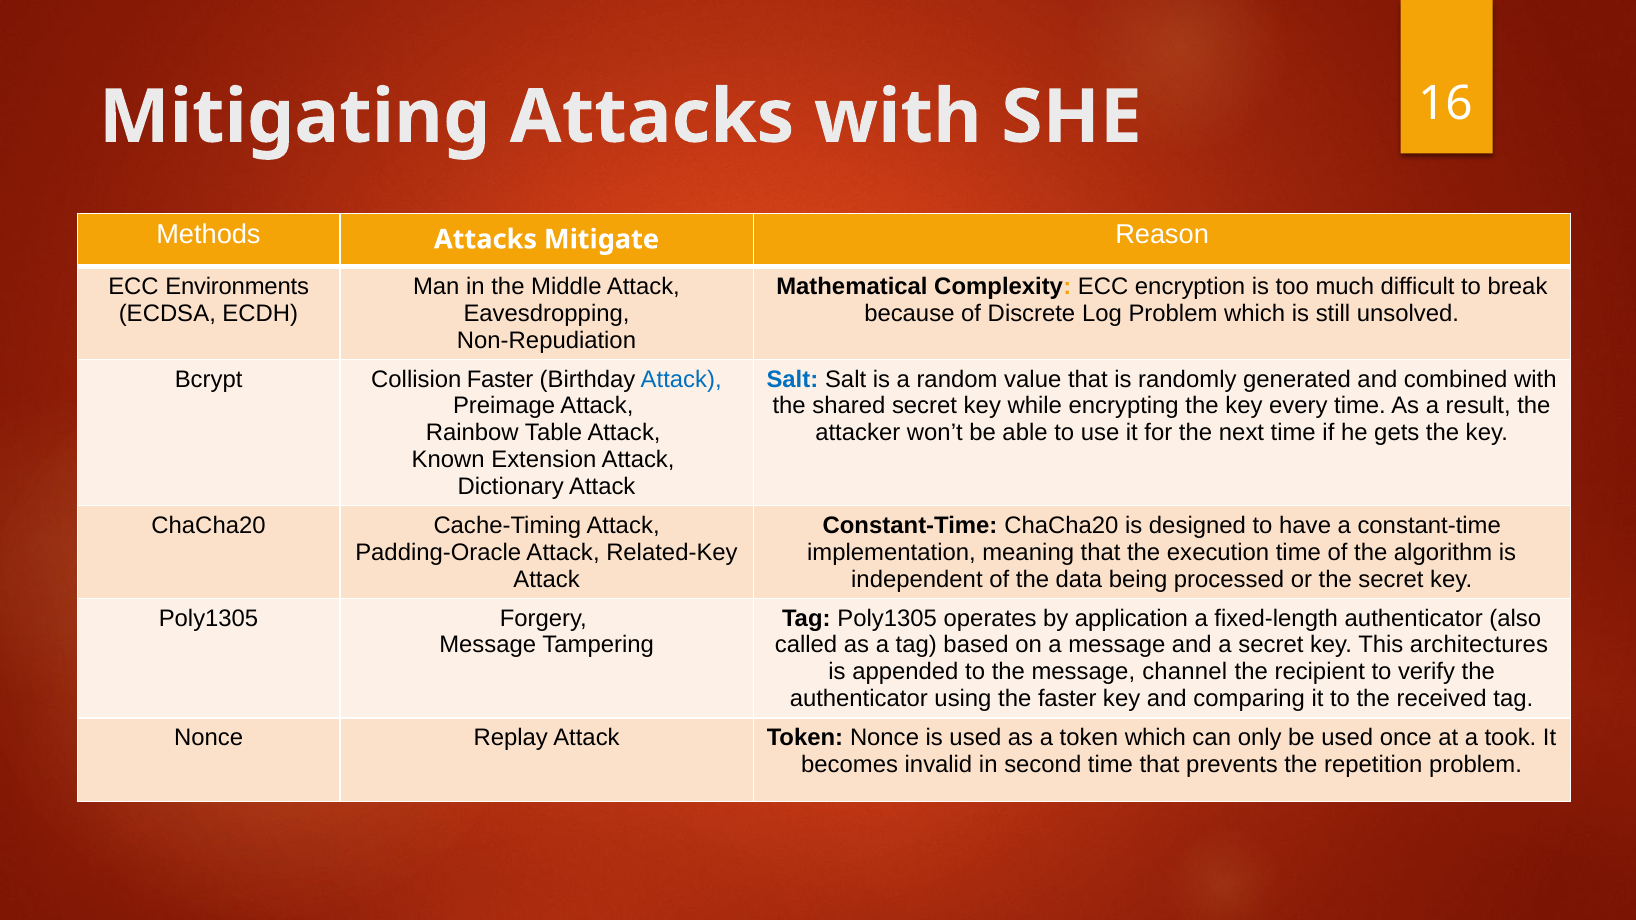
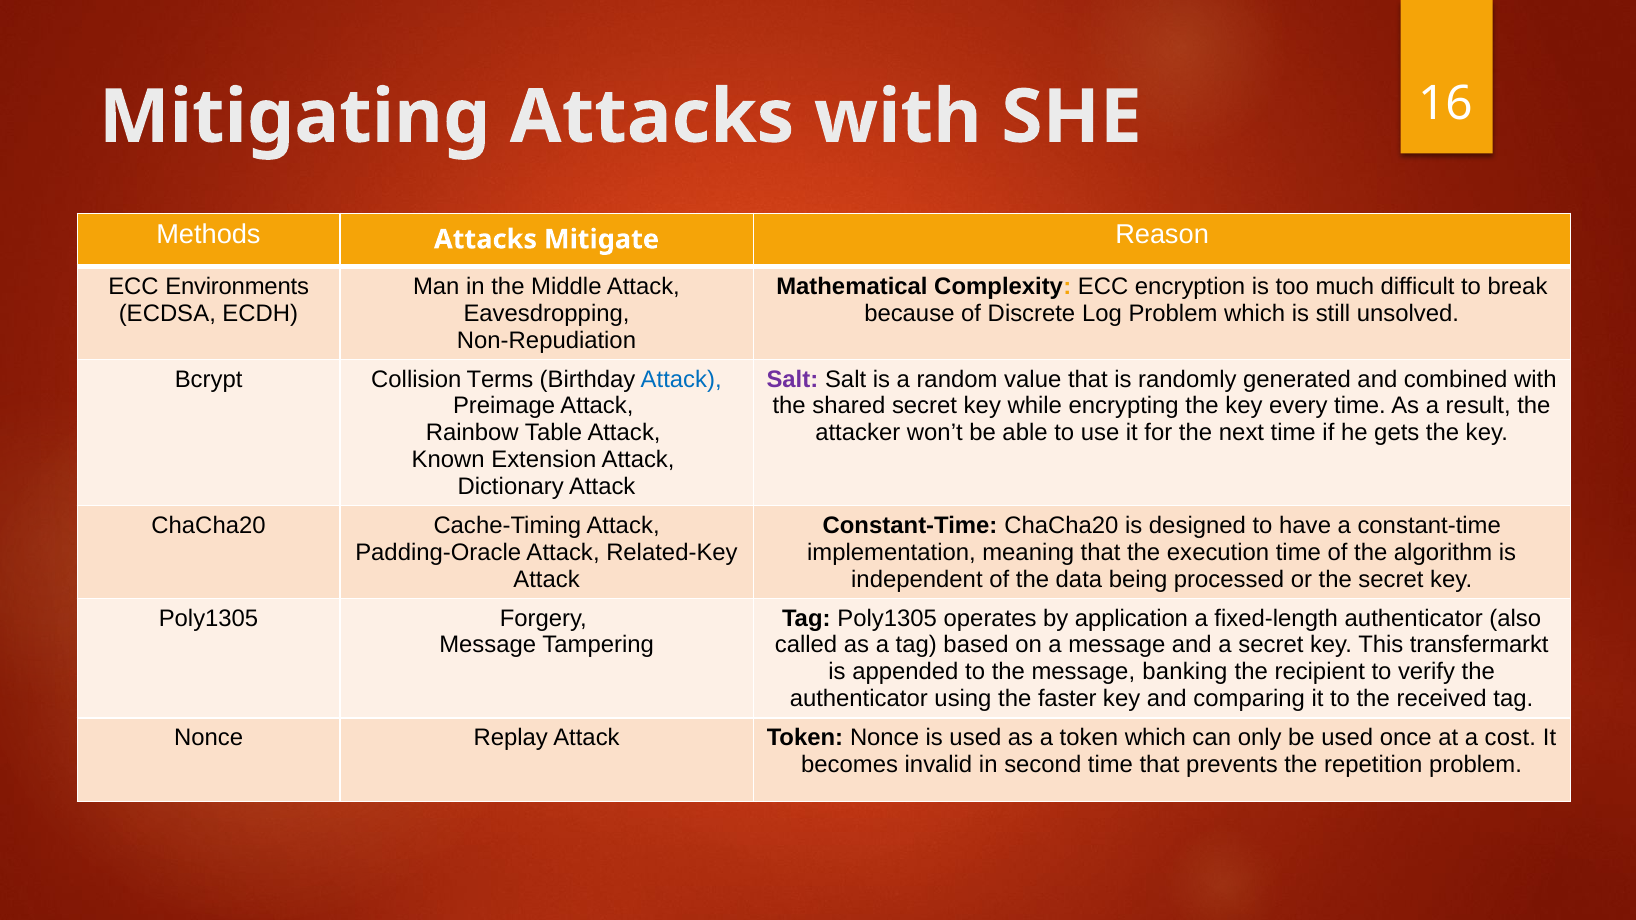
Collision Faster: Faster -> Terms (500, 379)
Salt colour: blue -> purple (792, 379)
architectures: architectures -> transfermarkt (1479, 645)
channel: channel -> banking (1185, 672)
took: took -> cost (1510, 738)
